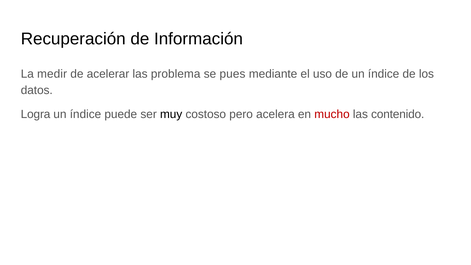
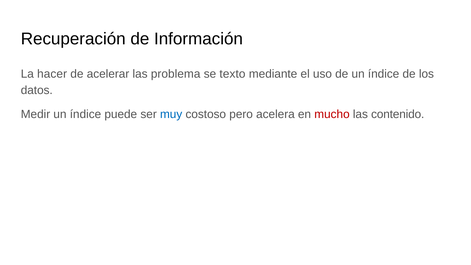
medir: medir -> hacer (52, 74)
pues: pues -> texto (232, 74)
Logra: Logra -> Medir (35, 114)
muy colour: black -> blue (171, 114)
